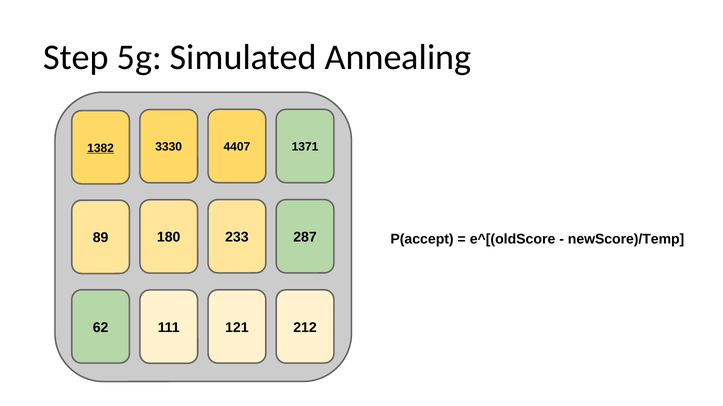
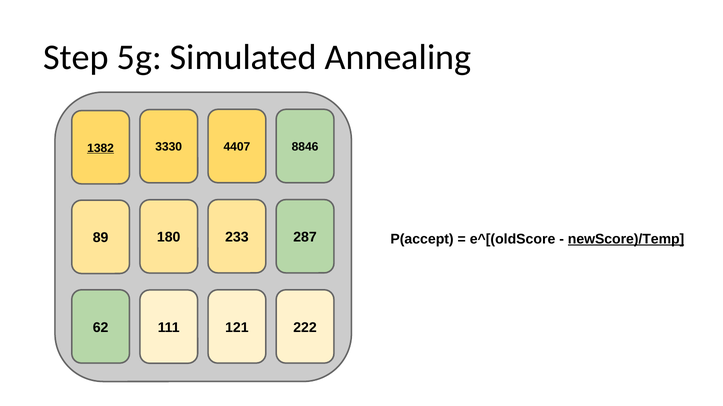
1371: 1371 -> 8846 (305, 147)
newScore)/Temp underline: none -> present (626, 239)
212: 212 -> 222 (305, 328)
